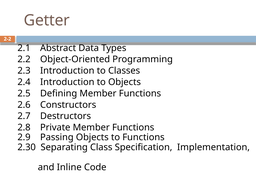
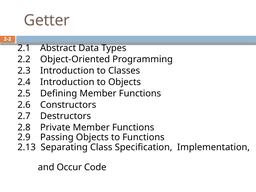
2.30: 2.30 -> 2.13 (27, 147)
Inline: Inline -> Occur (69, 167)
